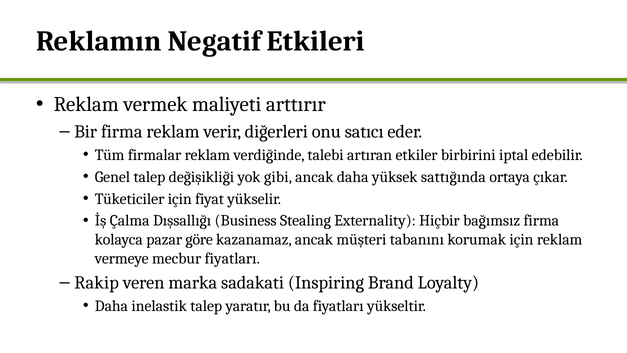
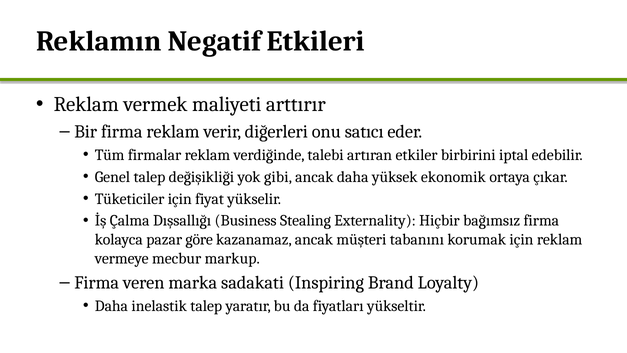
sattığında: sattığında -> ekonomik (453, 177)
mecbur fiyatları: fiyatları -> markup (232, 258)
Rakip: Rakip -> Firma (97, 282)
